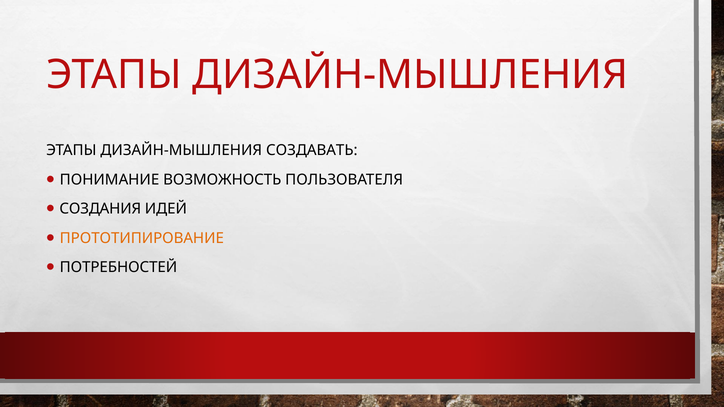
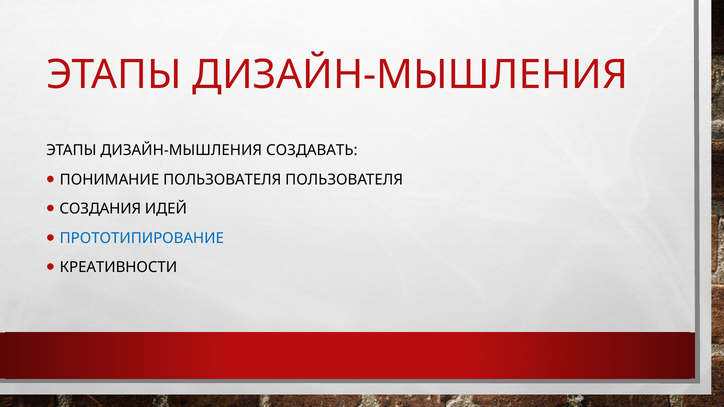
ПОНИМАНИЕ ВОЗМОЖНОСТЬ: ВОЗМОЖНОСТЬ -> ПОЛЬЗОВАТЕЛЯ (222, 180)
ПРОТОТИПИРОВАНИЕ colour: orange -> blue (142, 238)
ПОТРЕБНОСТЕЙ: ПОТРЕБНОСТЕЙ -> КРЕАТИВНОСТИ (118, 268)
